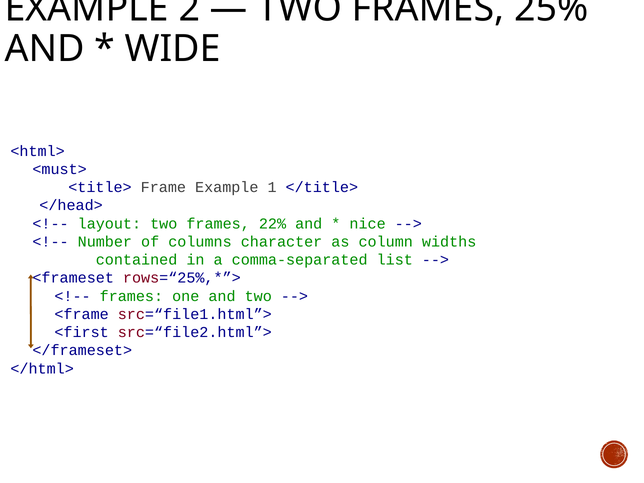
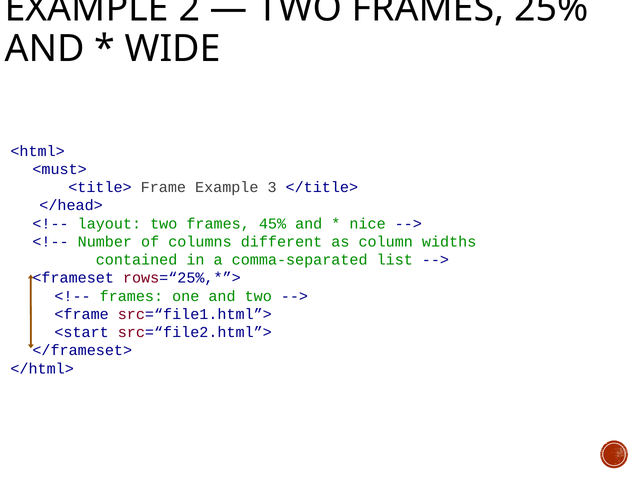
1: 1 -> 3 (272, 187)
22%: 22% -> 45% (272, 224)
character: character -> different (282, 242)
<first: <first -> <start (82, 332)
